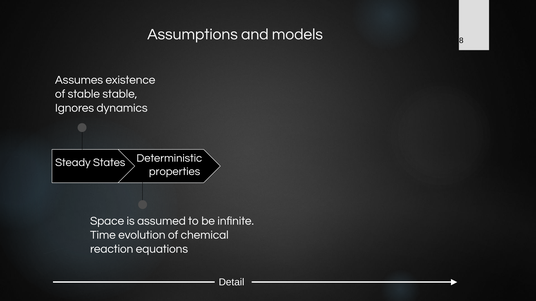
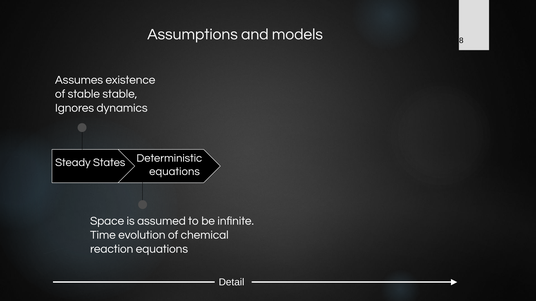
properties: properties -> equations (175, 172)
